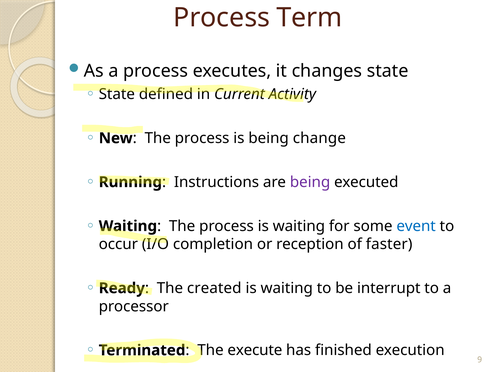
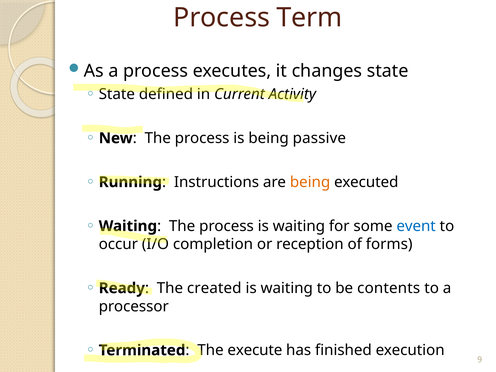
change: change -> passive (319, 138)
being colour: purple -> orange (310, 182)
faster: faster -> forms (389, 244)
interrupt: interrupt -> contents (389, 288)
